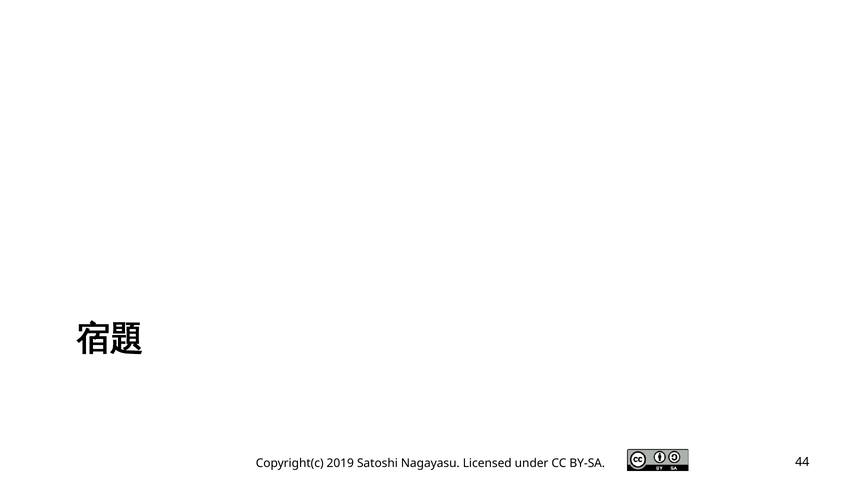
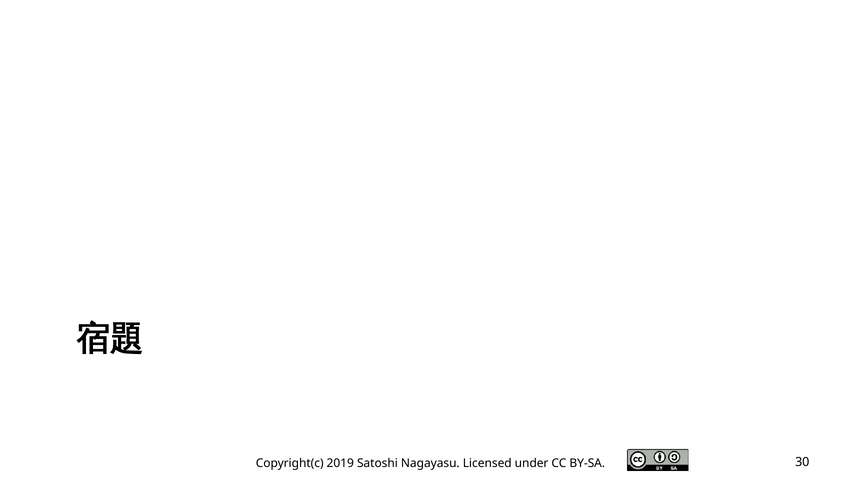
44: 44 -> 30 (802, 462)
